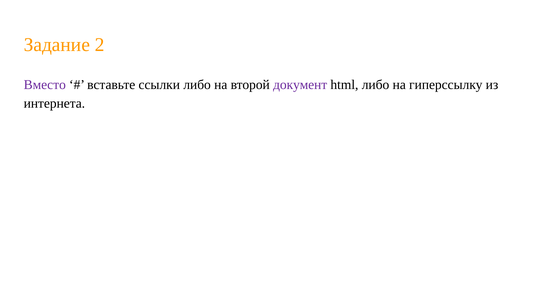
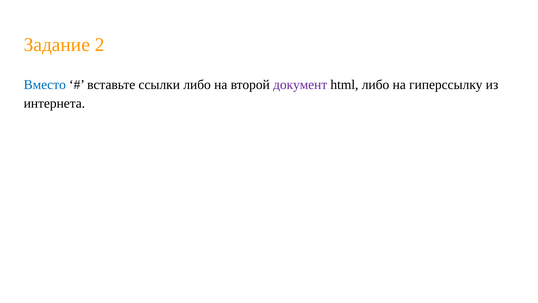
Вместо colour: purple -> blue (45, 85)
